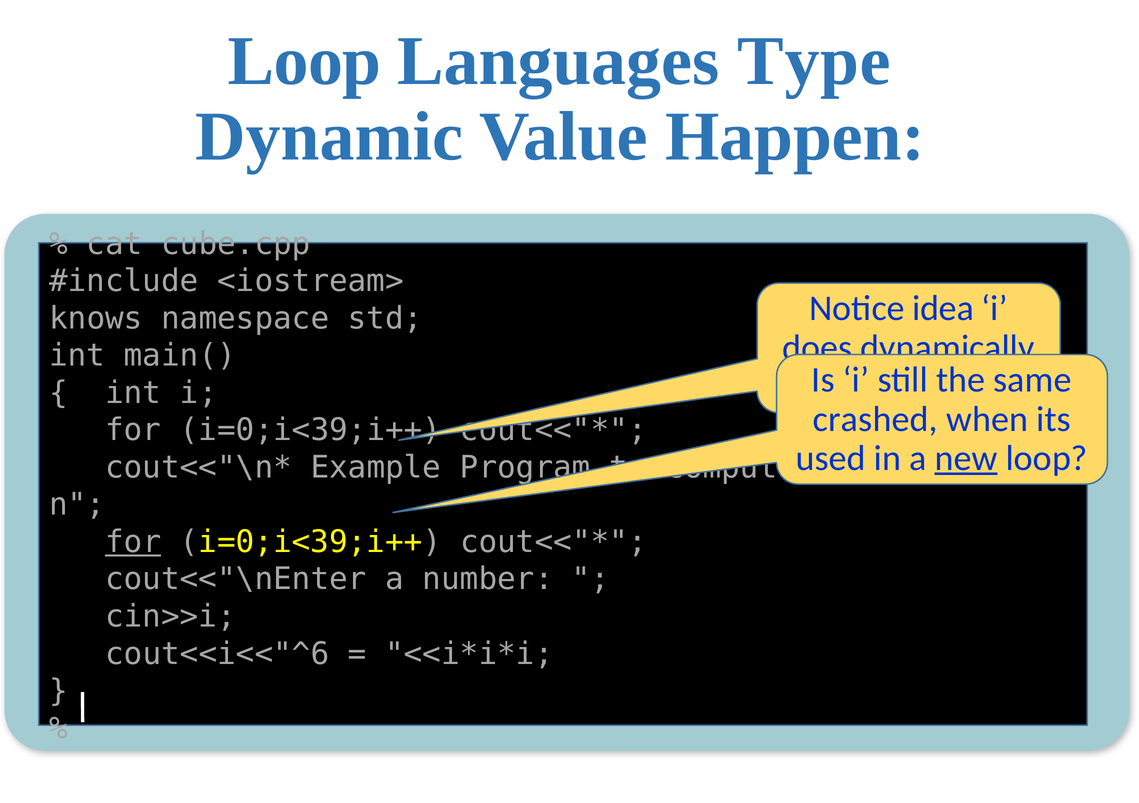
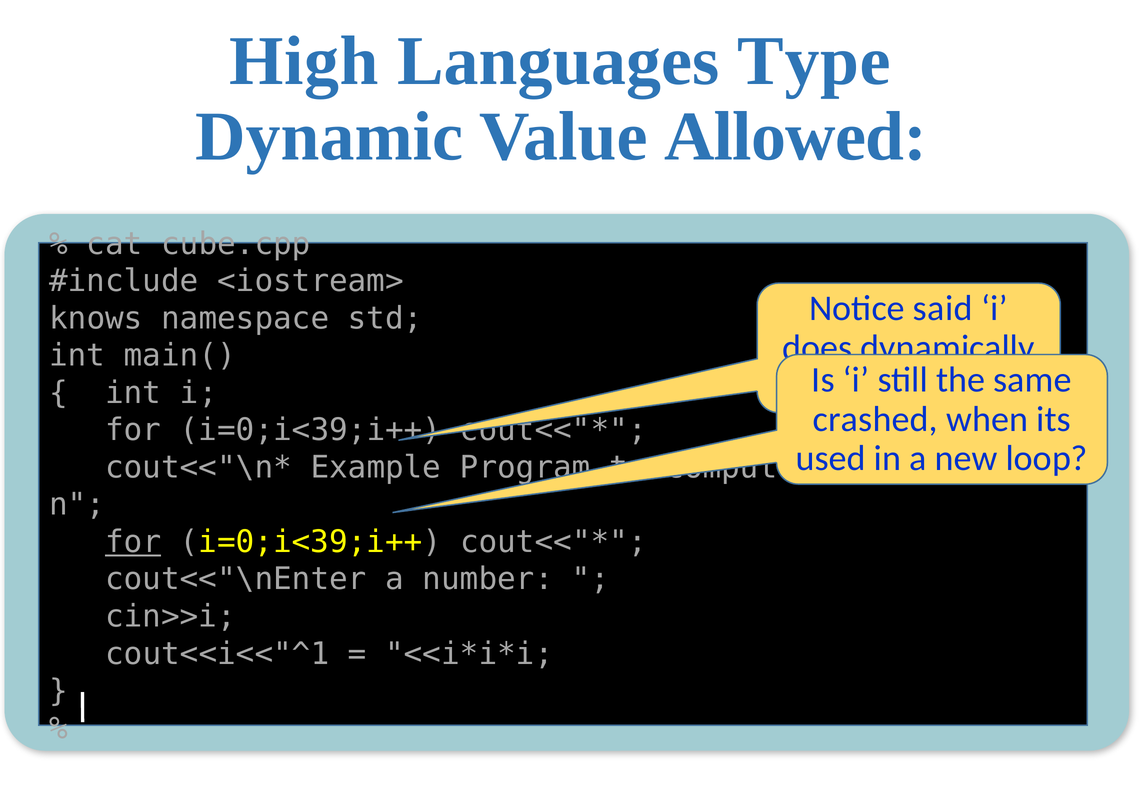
Loop: Loop -> High (304, 61)
Happen: Happen -> Allowed (795, 136)
idea: idea -> said (943, 308)
new underline: present -> none (966, 458)
cout<<i<<"^6: cout<<i<<"^6 -> cout<<i<<"^1 (217, 654)
